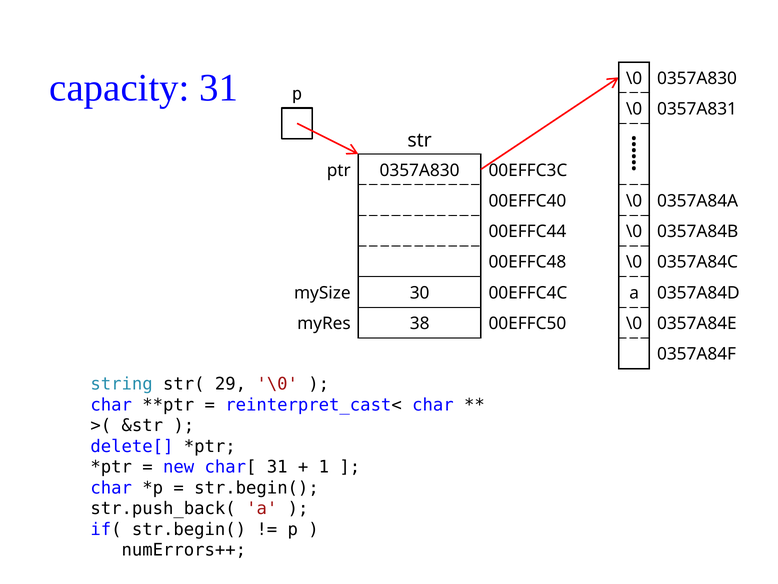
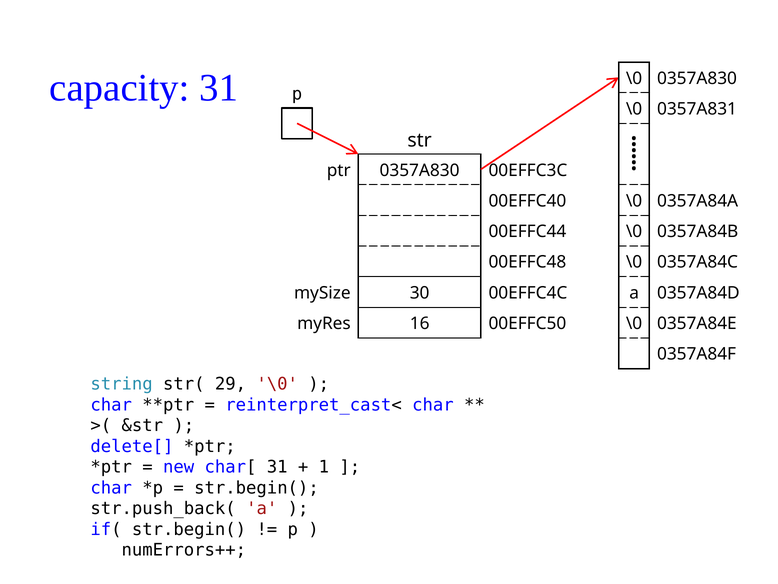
38: 38 -> 16 (420, 323)
